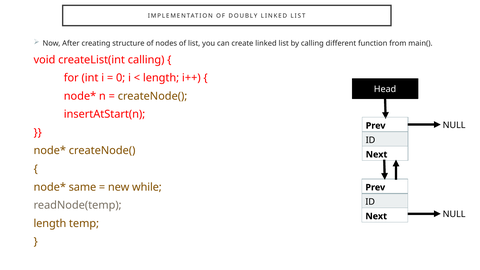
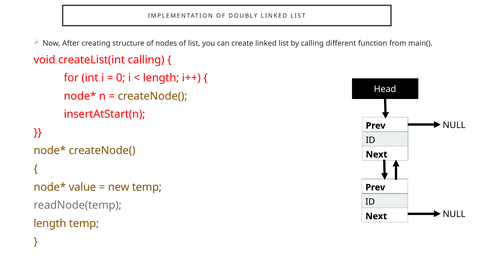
same: same -> value (82, 187)
new while: while -> temp (147, 187)
